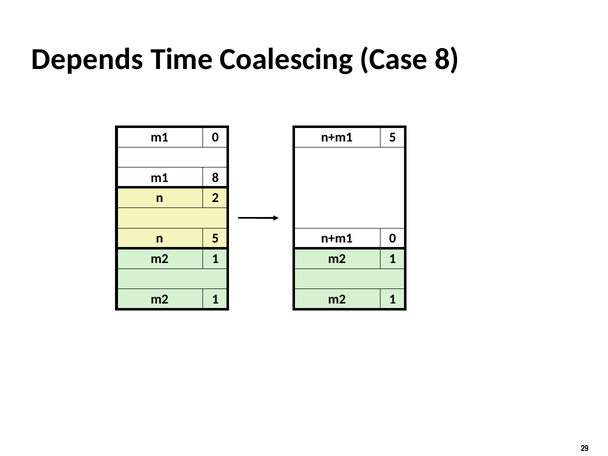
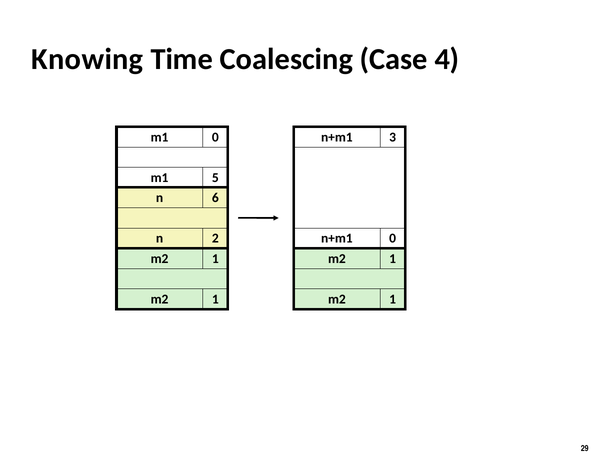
Depends: Depends -> Knowing (87, 59)
Case 8: 8 -> 4 (447, 59)
n+m1 5: 5 -> 3 (393, 137)
m1 8: 8 -> 5 (215, 178)
2: 2 -> 6 (215, 198)
n 5: 5 -> 2 (215, 238)
